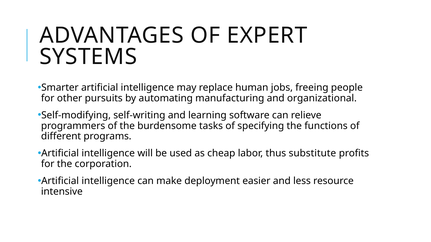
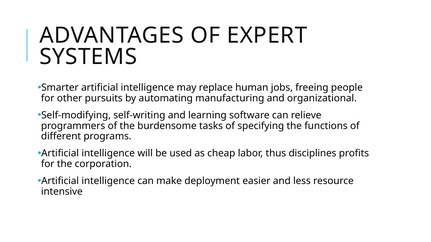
substitute: substitute -> disciplines (312, 154)
